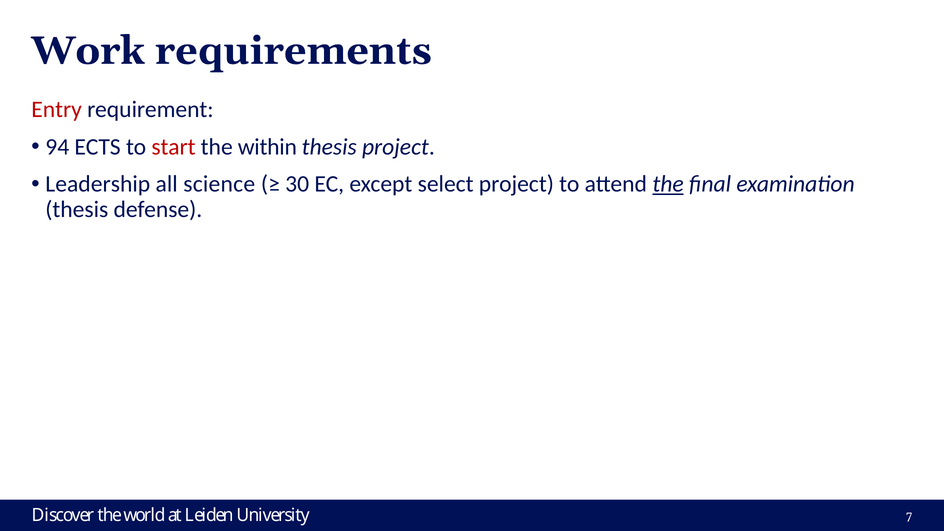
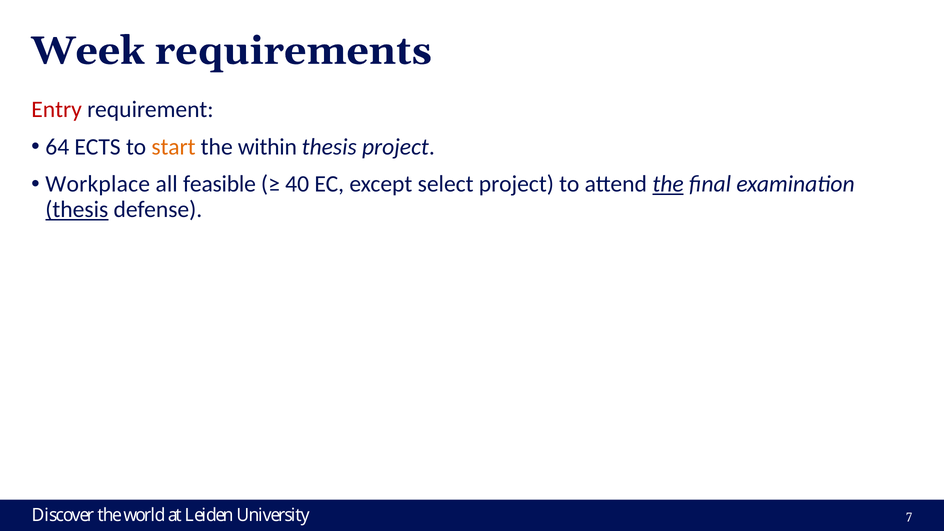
Work: Work -> Week (88, 51)
94: 94 -> 64 (57, 147)
start colour: red -> orange (173, 147)
Leadership: Leadership -> Workplace (98, 184)
science: science -> feasible (219, 184)
30: 30 -> 40 (297, 184)
thesis underline: none -> present (77, 210)
